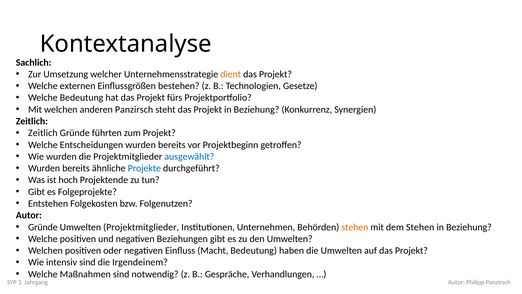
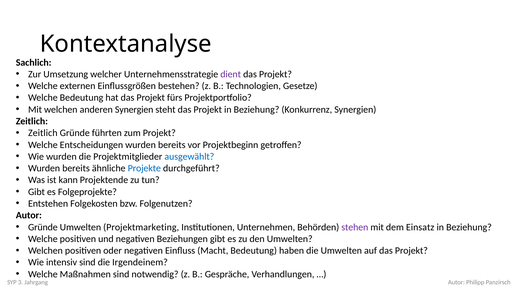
dient colour: orange -> purple (231, 74)
anderen Panzirsch: Panzirsch -> Synergien (134, 109)
hoch: hoch -> kann (68, 180)
Umwelten Projektmitglieder: Projektmitglieder -> Projektmarketing (141, 227)
stehen colour: orange -> purple (355, 227)
dem Stehen: Stehen -> Einsatz (420, 227)
